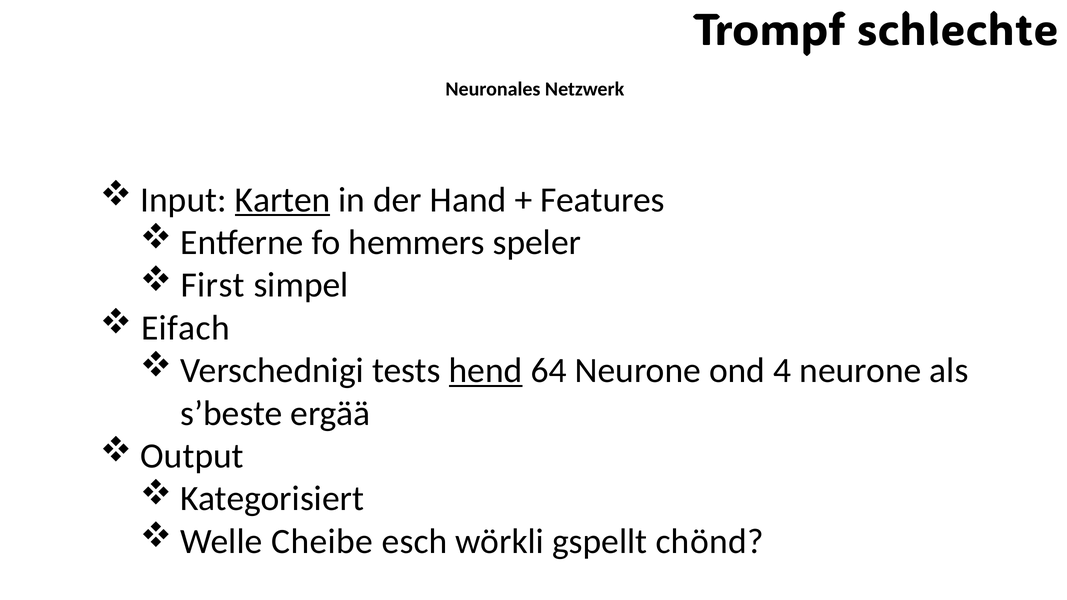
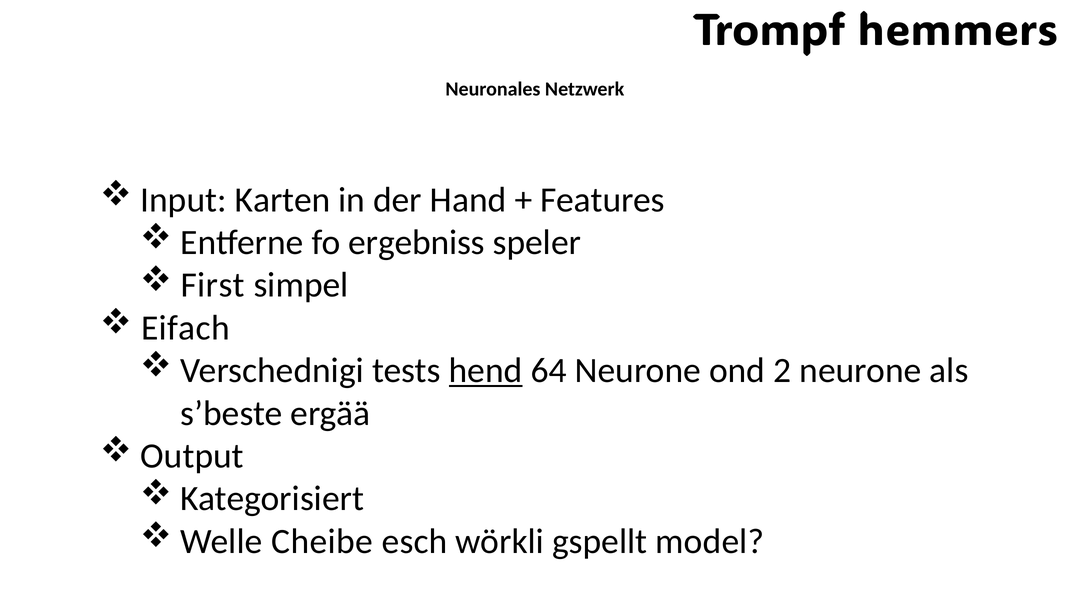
schlechte: schlechte -> hemmers (958, 31)
Karten underline: present -> none (283, 200)
hemmers: hemmers -> ergebniss (417, 243)
4: 4 -> 2 (782, 371)
chönd: chönd -> model (710, 541)
